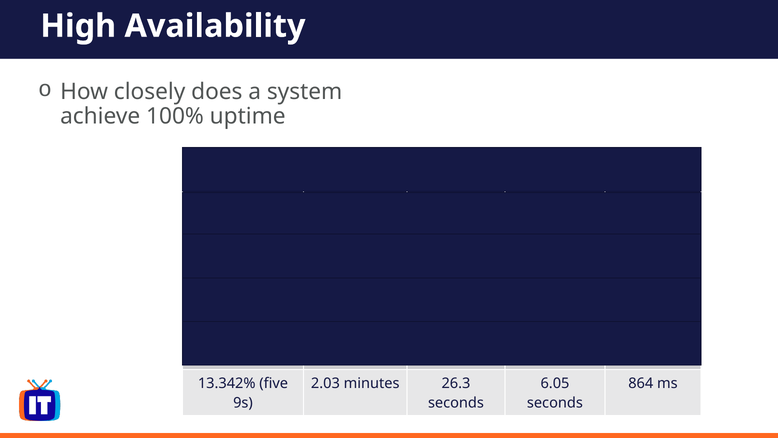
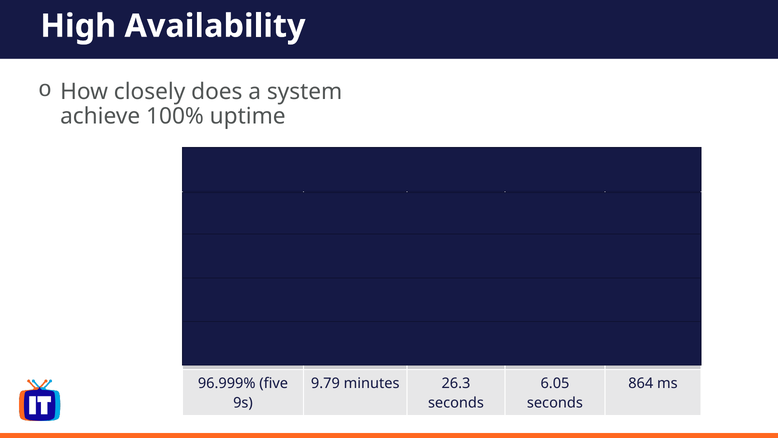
13.342%: 13.342% -> 96.999% (227, 383)
2.03: 2.03 -> 9.79 (325, 383)
